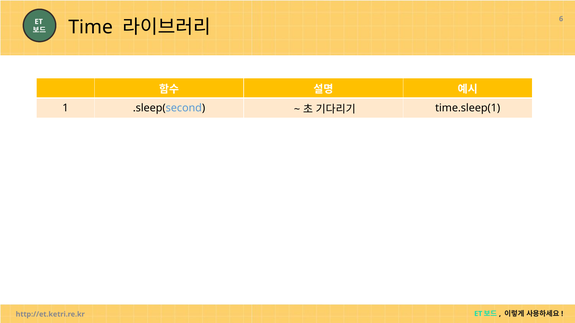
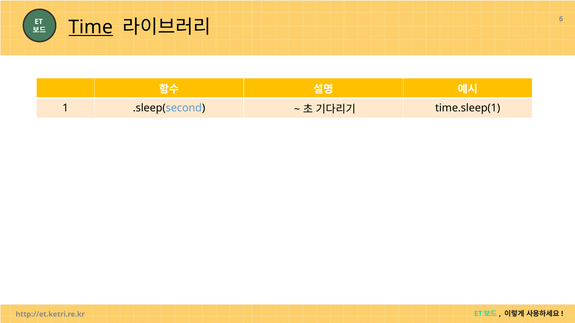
Time underline: none -> present (91, 27)
